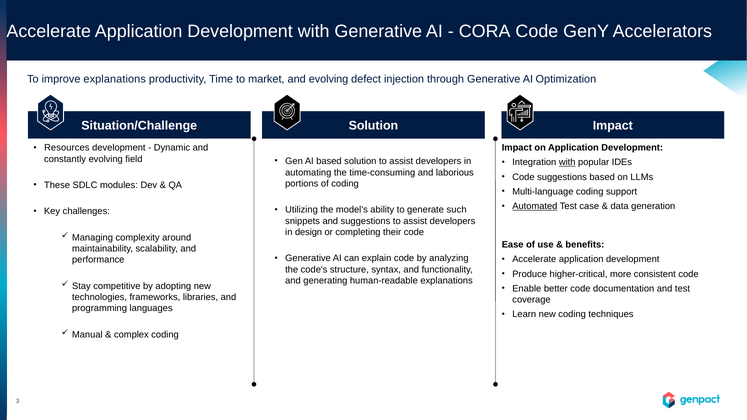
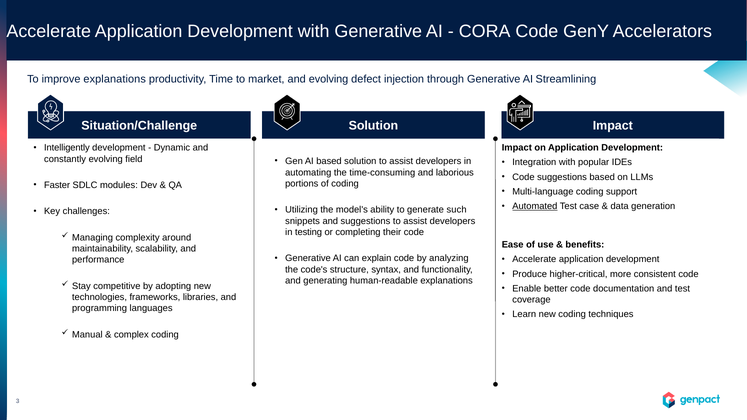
Optimization: Optimization -> Streamlining (566, 79)
Resources: Resources -> Intelligently (67, 148)
with underline: present -> none (567, 162)
These: These -> Faster (57, 185)
design: design -> testing (309, 232)
